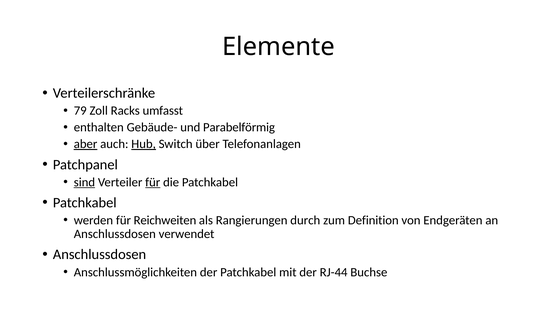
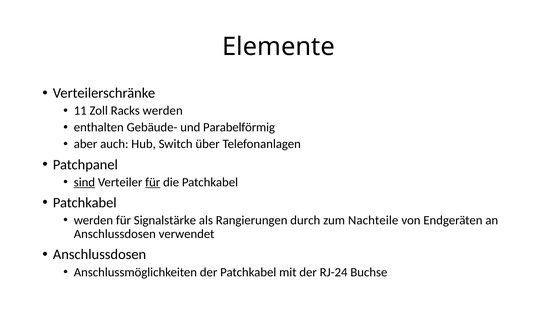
79: 79 -> 11 (80, 111)
Racks umfasst: umfasst -> werden (163, 111)
aber underline: present -> none (86, 144)
Hub underline: present -> none (144, 144)
Reichweiten: Reichweiten -> Signalstärke (165, 220)
Definition: Definition -> Nachteile (373, 220)
RJ-44: RJ-44 -> RJ-24 (334, 272)
